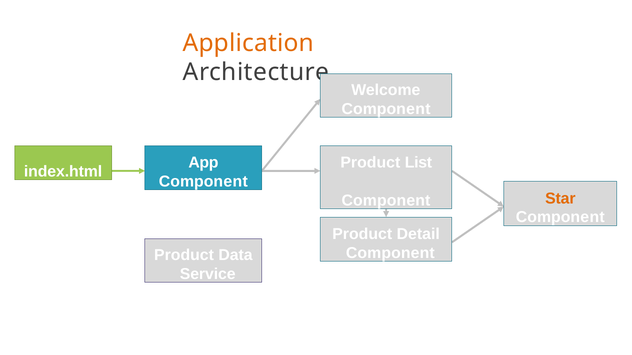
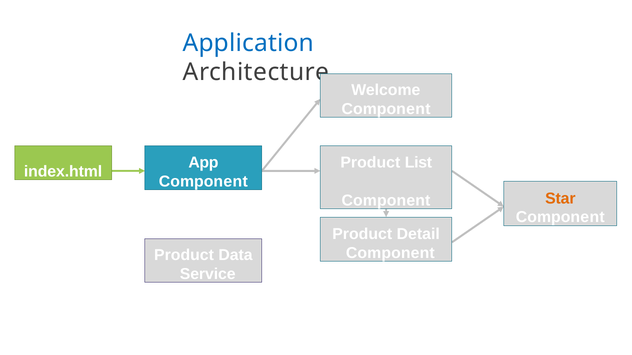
Application colour: orange -> blue (248, 43)
